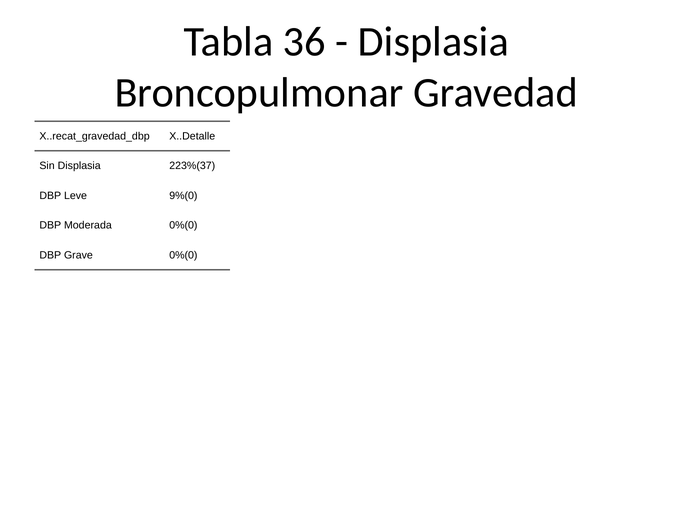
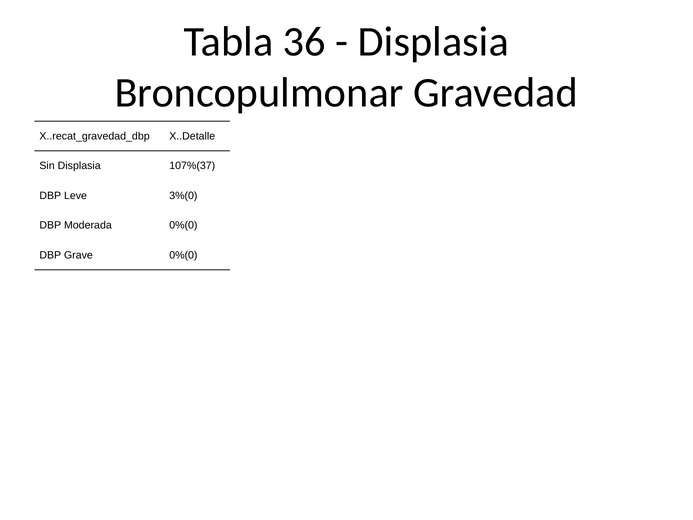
223%(37: 223%(37 -> 107%(37 (192, 166)
9%(0: 9%(0 -> 3%(0 (183, 196)
